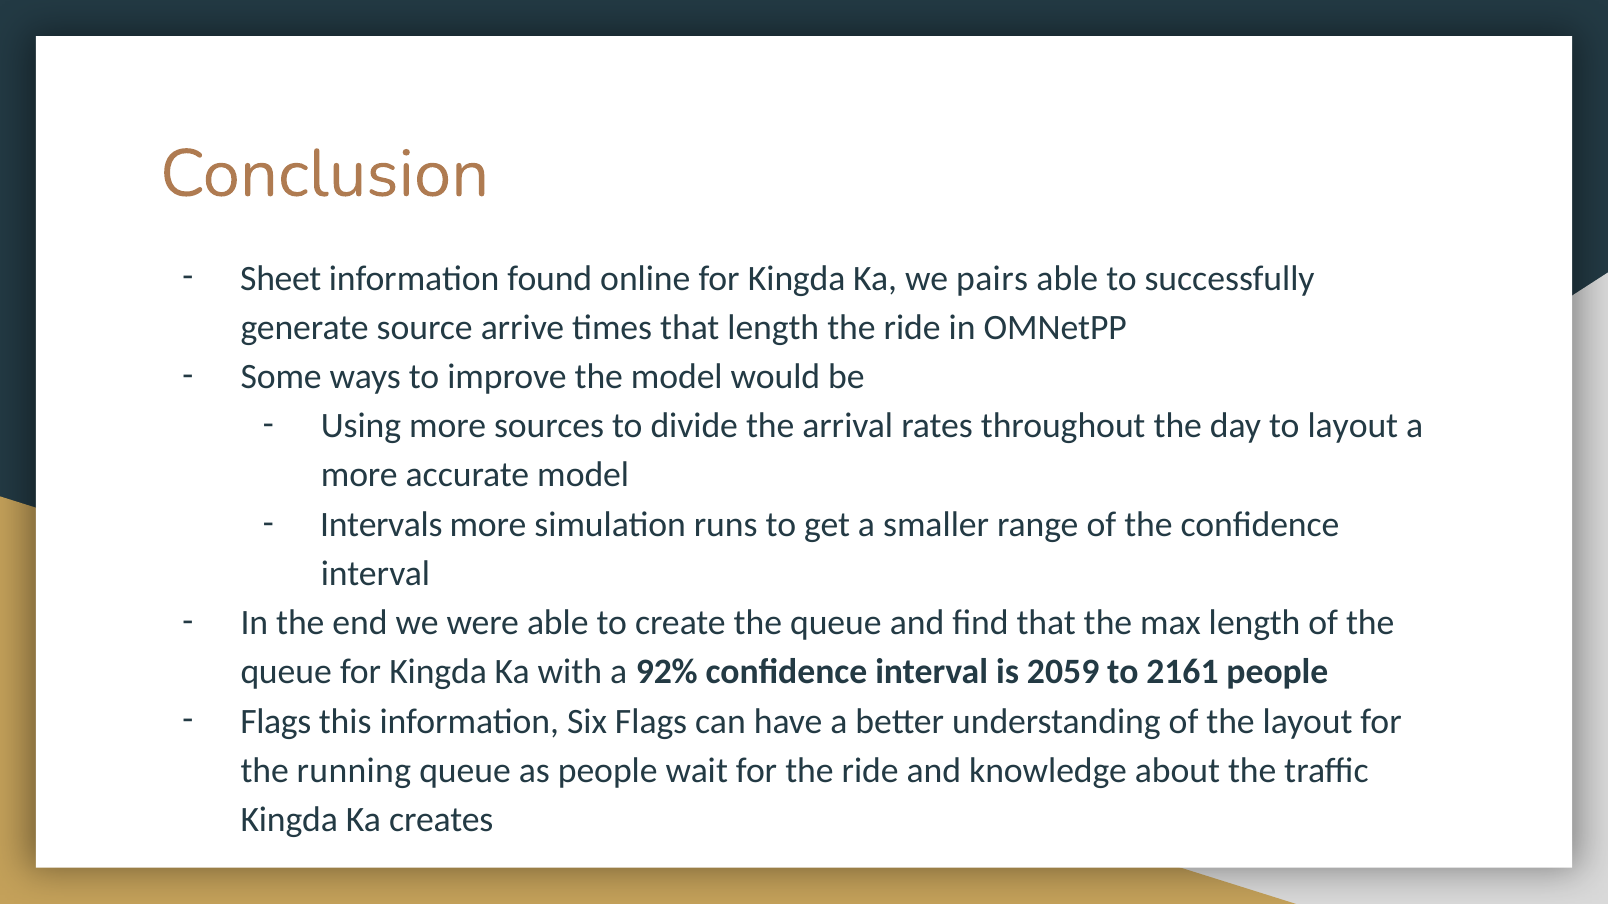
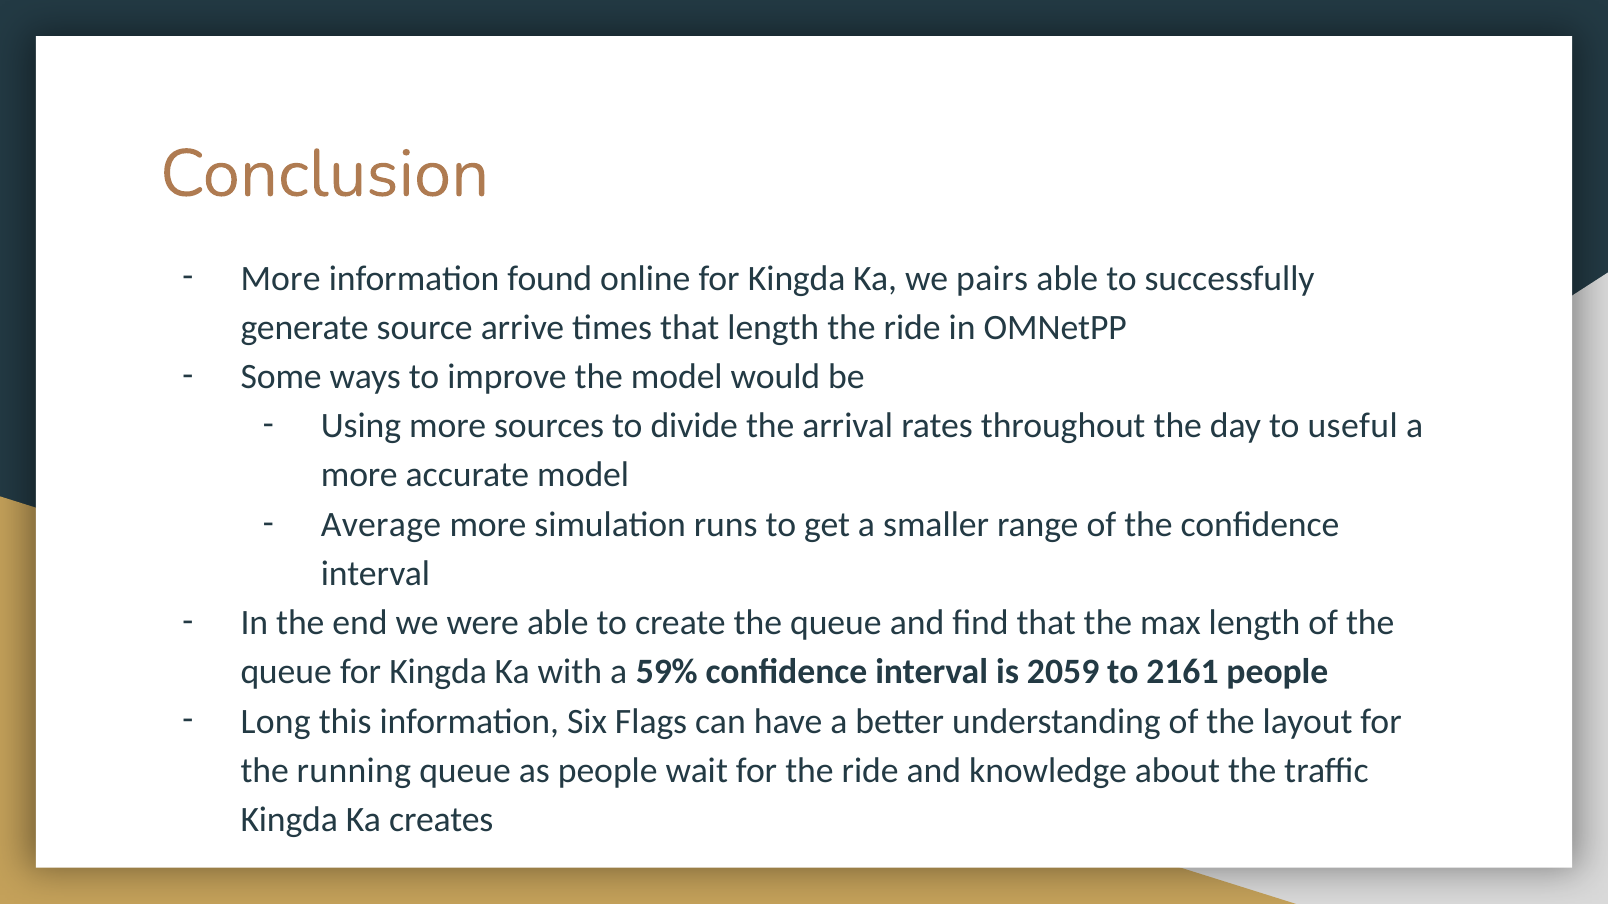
Sheet: Sheet -> More (281, 278)
to layout: layout -> useful (1353, 426)
Intervals: Intervals -> Average (381, 525)
92%: 92% -> 59% (667, 672)
Flags: Flags -> Long (276, 722)
